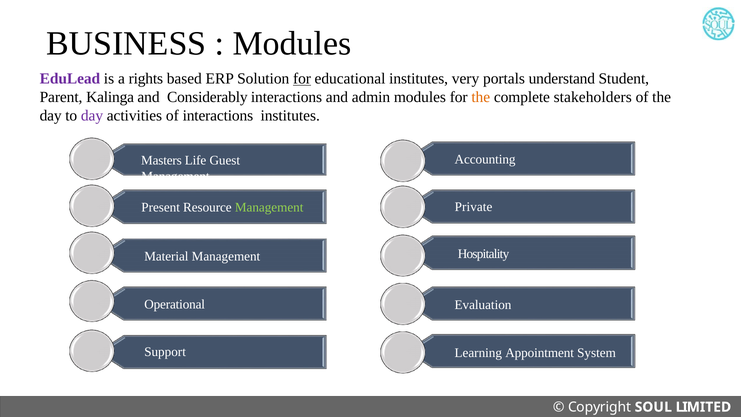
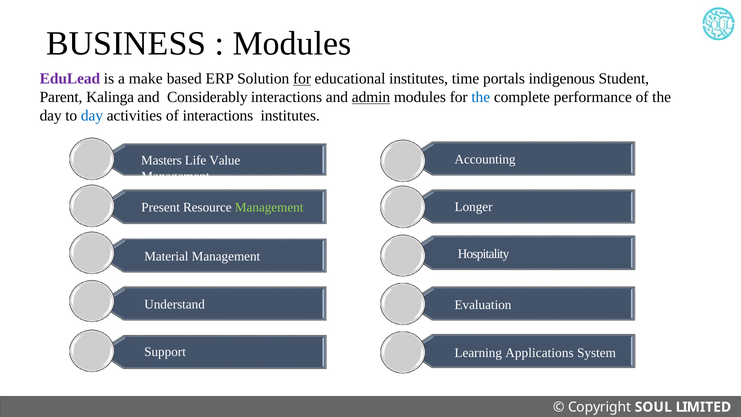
rights: rights -> make (146, 79)
very: very -> time (466, 79)
understand: understand -> indigenous (562, 79)
admin underline: none -> present (371, 97)
the colour: orange -> blue (481, 97)
stakeholders: stakeholders -> performance (593, 97)
day colour: purple -> blue (92, 116)
Guest: Guest -> Value (225, 161)
Private: Private -> Longer (474, 207)
Operational: Operational -> Understand (175, 304)
Appointment: Appointment -> Applications (540, 353)
